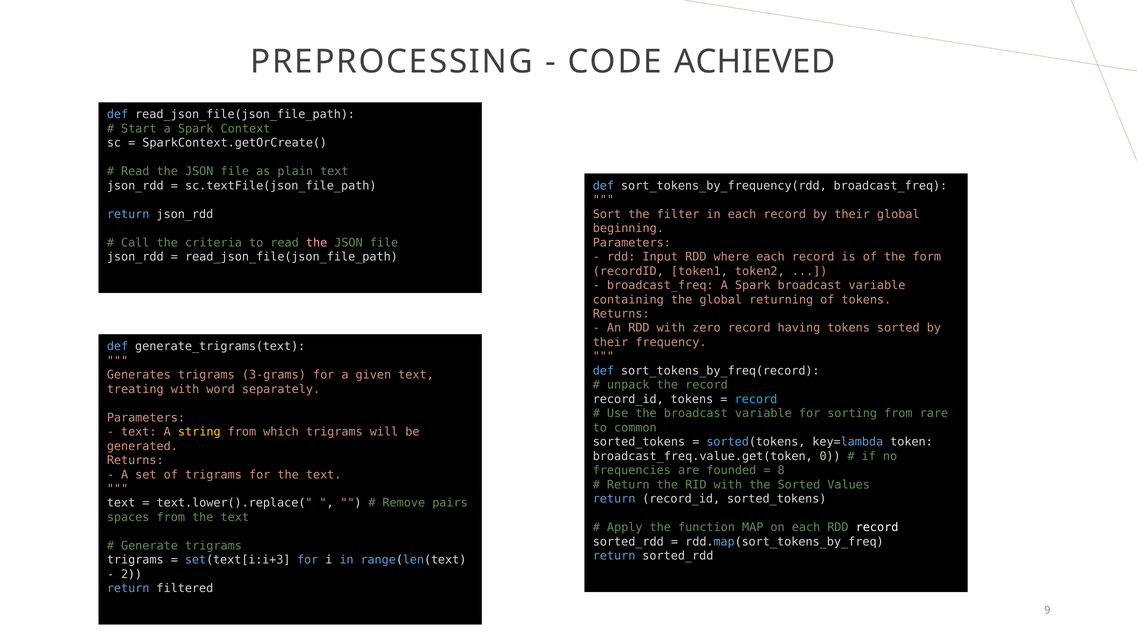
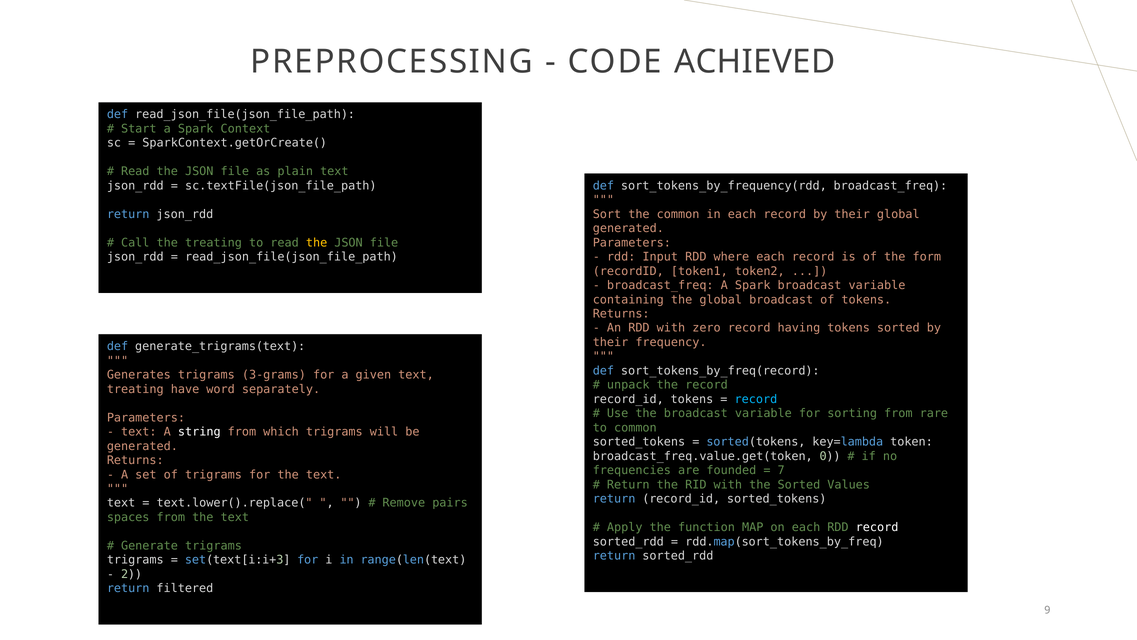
the filter: filter -> common (678, 214)
beginning: beginning -> generated (628, 228)
the criteria: criteria -> treating (214, 243)
the colour: pink -> yellow (317, 243)
global returning: returning -> broadcast (781, 299)
treating with: with -> have (185, 389)
string colour: yellow -> white (199, 432)
8: 8 -> 7 (781, 470)
